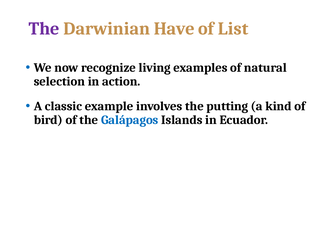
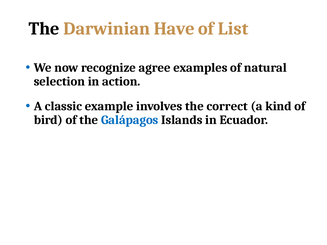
The colour: purple -> black (44, 29)
living: living -> agree (155, 68)
putting: putting -> correct (227, 106)
